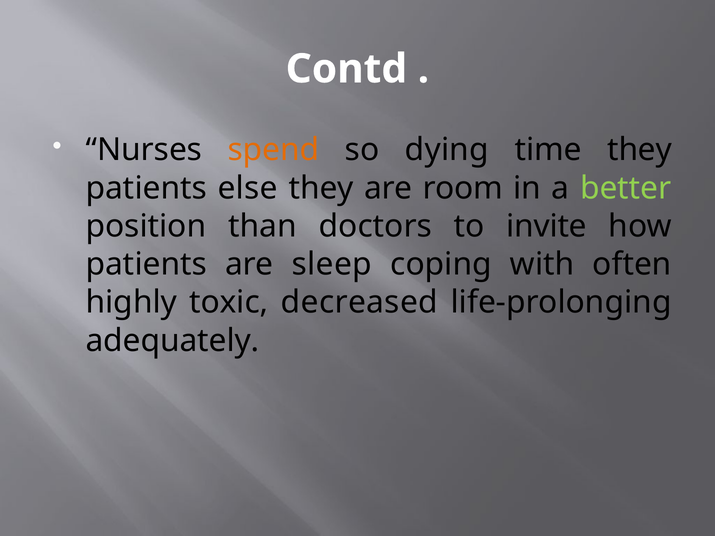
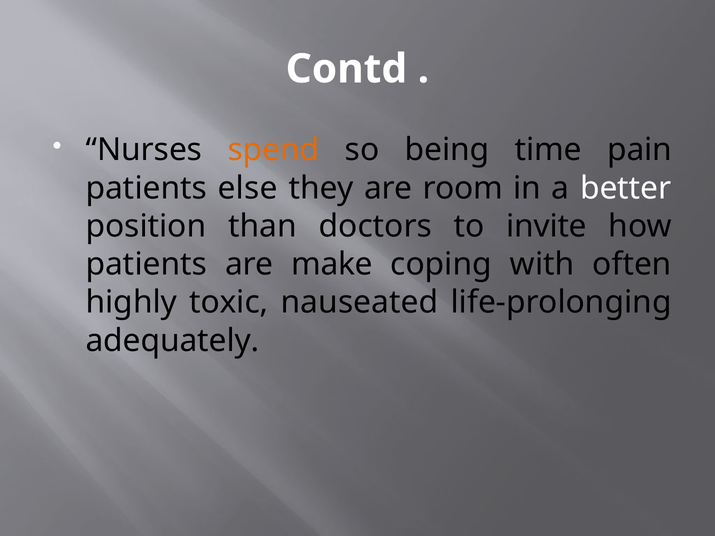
dying: dying -> being (447, 150)
time they: they -> pain (640, 150)
better colour: light green -> white (626, 188)
sleep: sleep -> make (332, 264)
decreased: decreased -> nauseated (360, 303)
